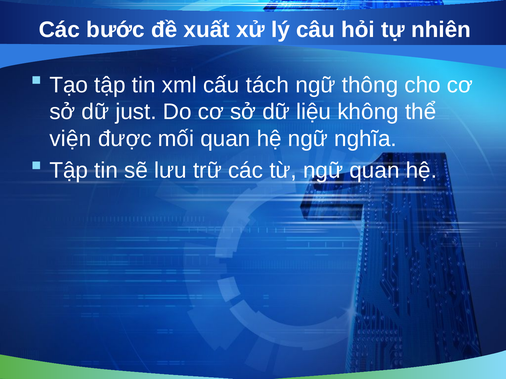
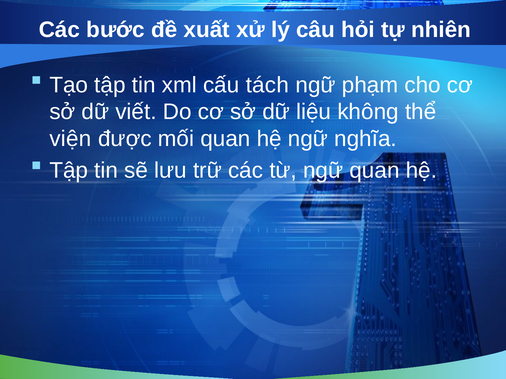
thông: thông -> phạm (370, 85)
just: just -> viết (136, 112)
